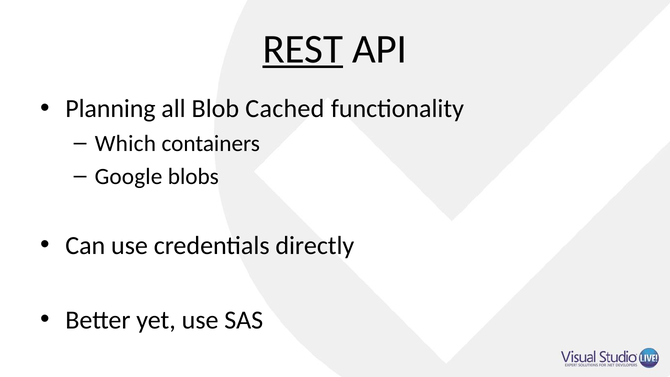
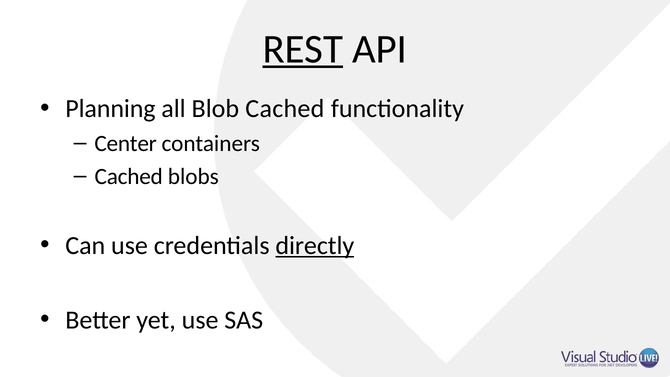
Which: Which -> Center (126, 143)
Google: Google -> Cached (129, 177)
directly underline: none -> present (315, 245)
